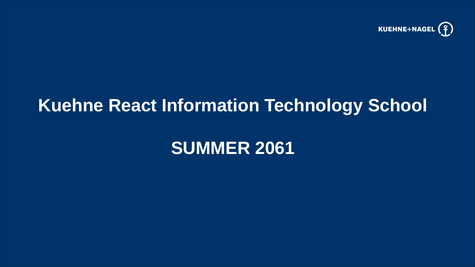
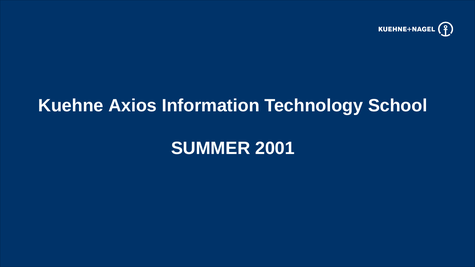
React: React -> Axios (133, 106)
2061: 2061 -> 2001 (275, 148)
